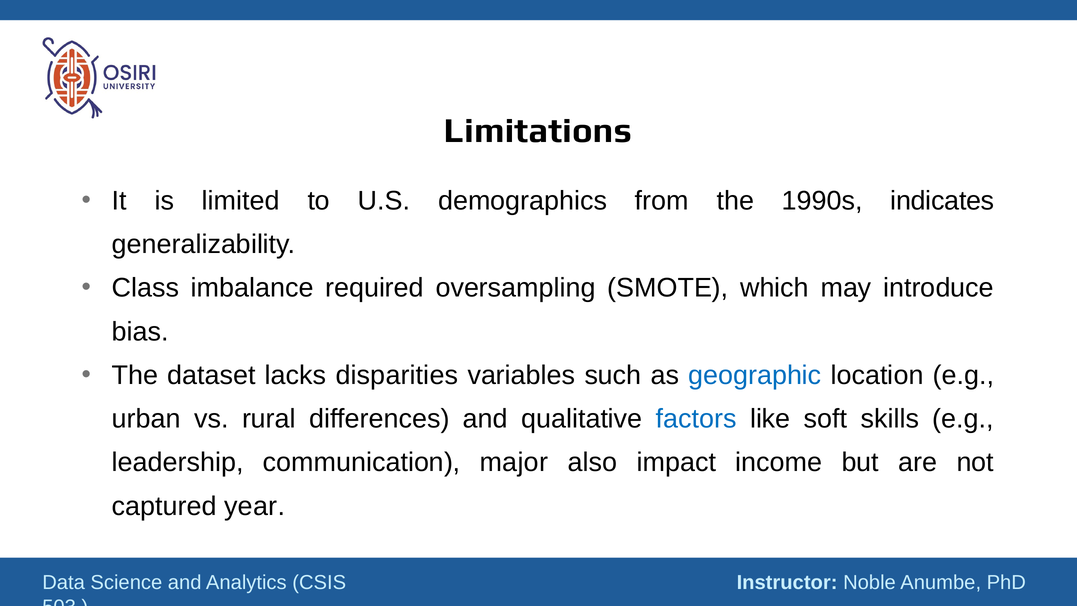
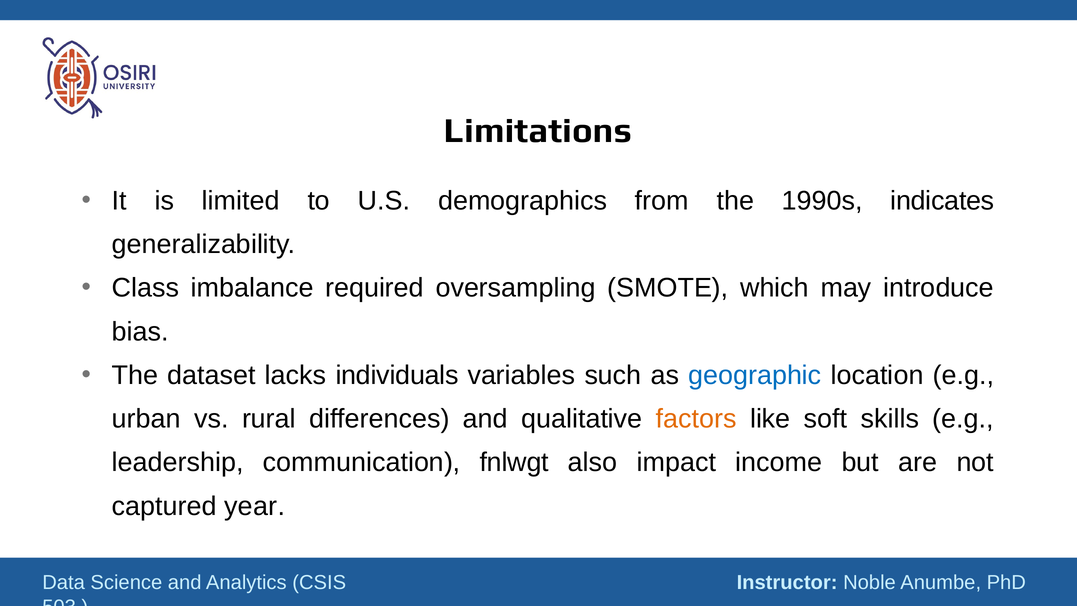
disparities: disparities -> individuals (397, 375)
factors colour: blue -> orange (696, 419)
major: major -> fnlwgt (514, 462)
